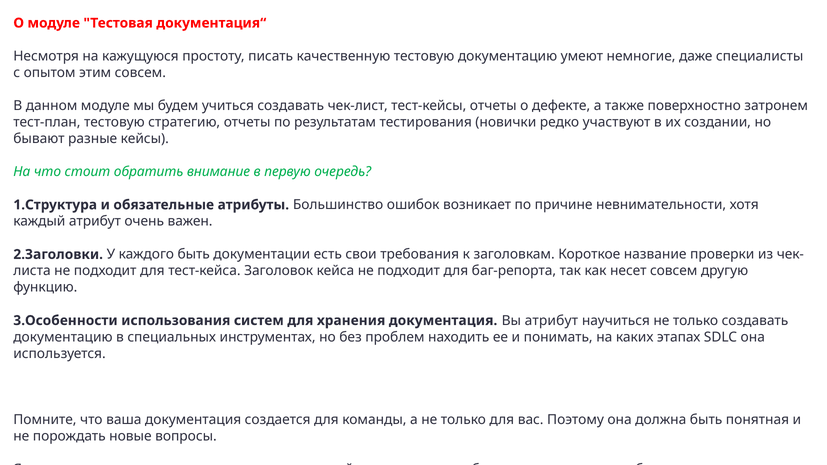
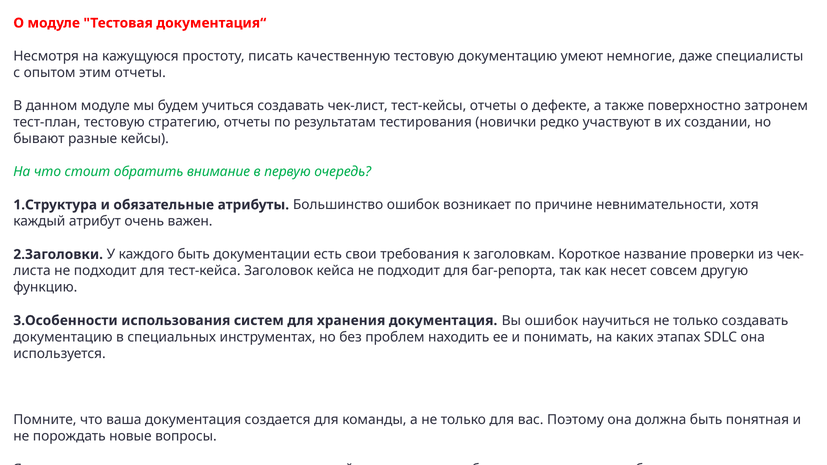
этим совсем: совсем -> отчеты (140, 73)
Вы атрибут: атрибут -> ошибок (551, 321)
